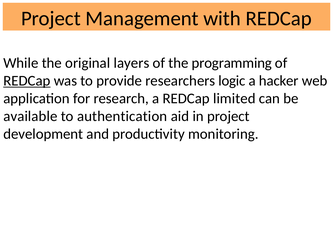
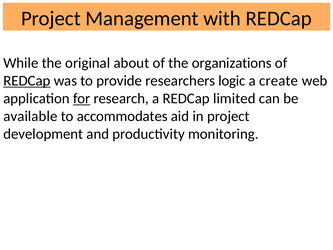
layers: layers -> about (131, 63)
programming: programming -> organizations (232, 63)
hacker: hacker -> create (279, 81)
for underline: none -> present (82, 98)
authentication: authentication -> accommodates (122, 116)
